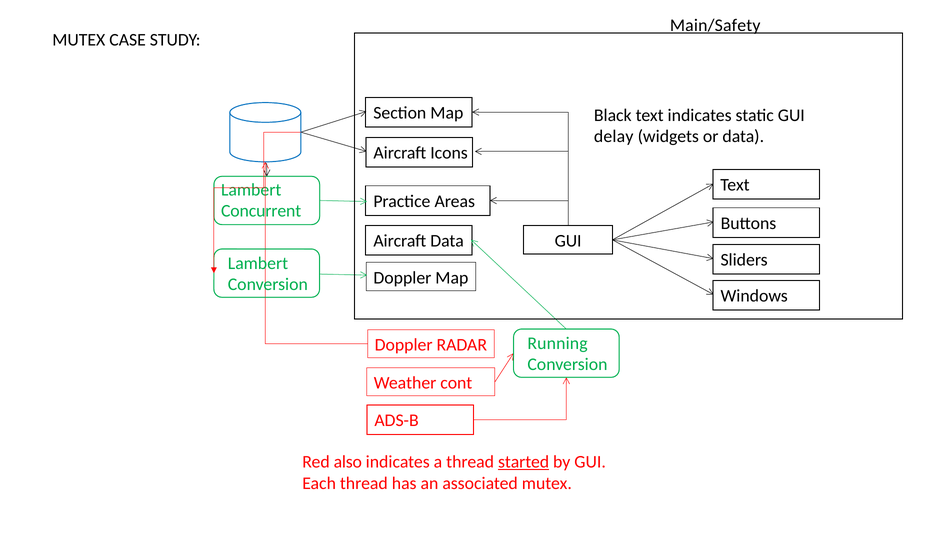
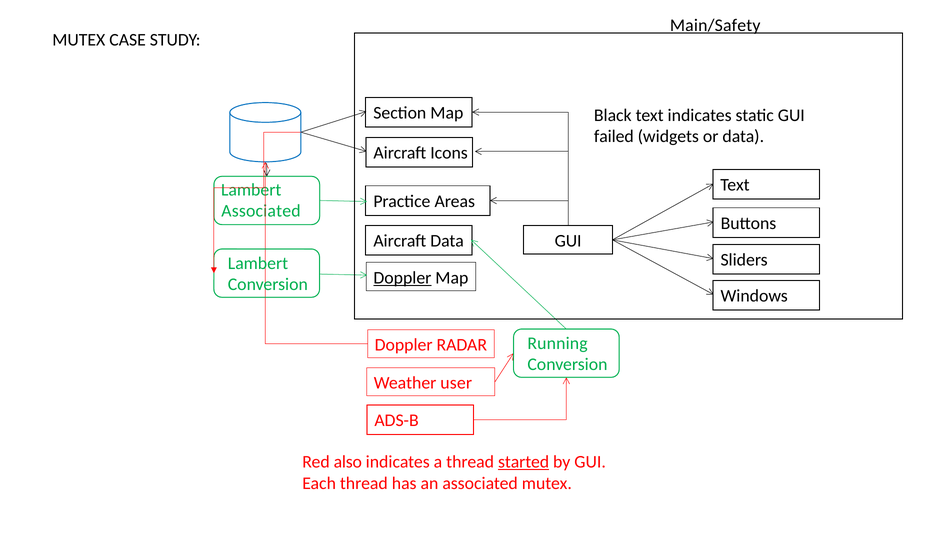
delay: delay -> failed (614, 136)
Concurrent: Concurrent -> Associated (261, 211)
Doppler underline: none -> present (402, 278)
cont: cont -> user (456, 383)
